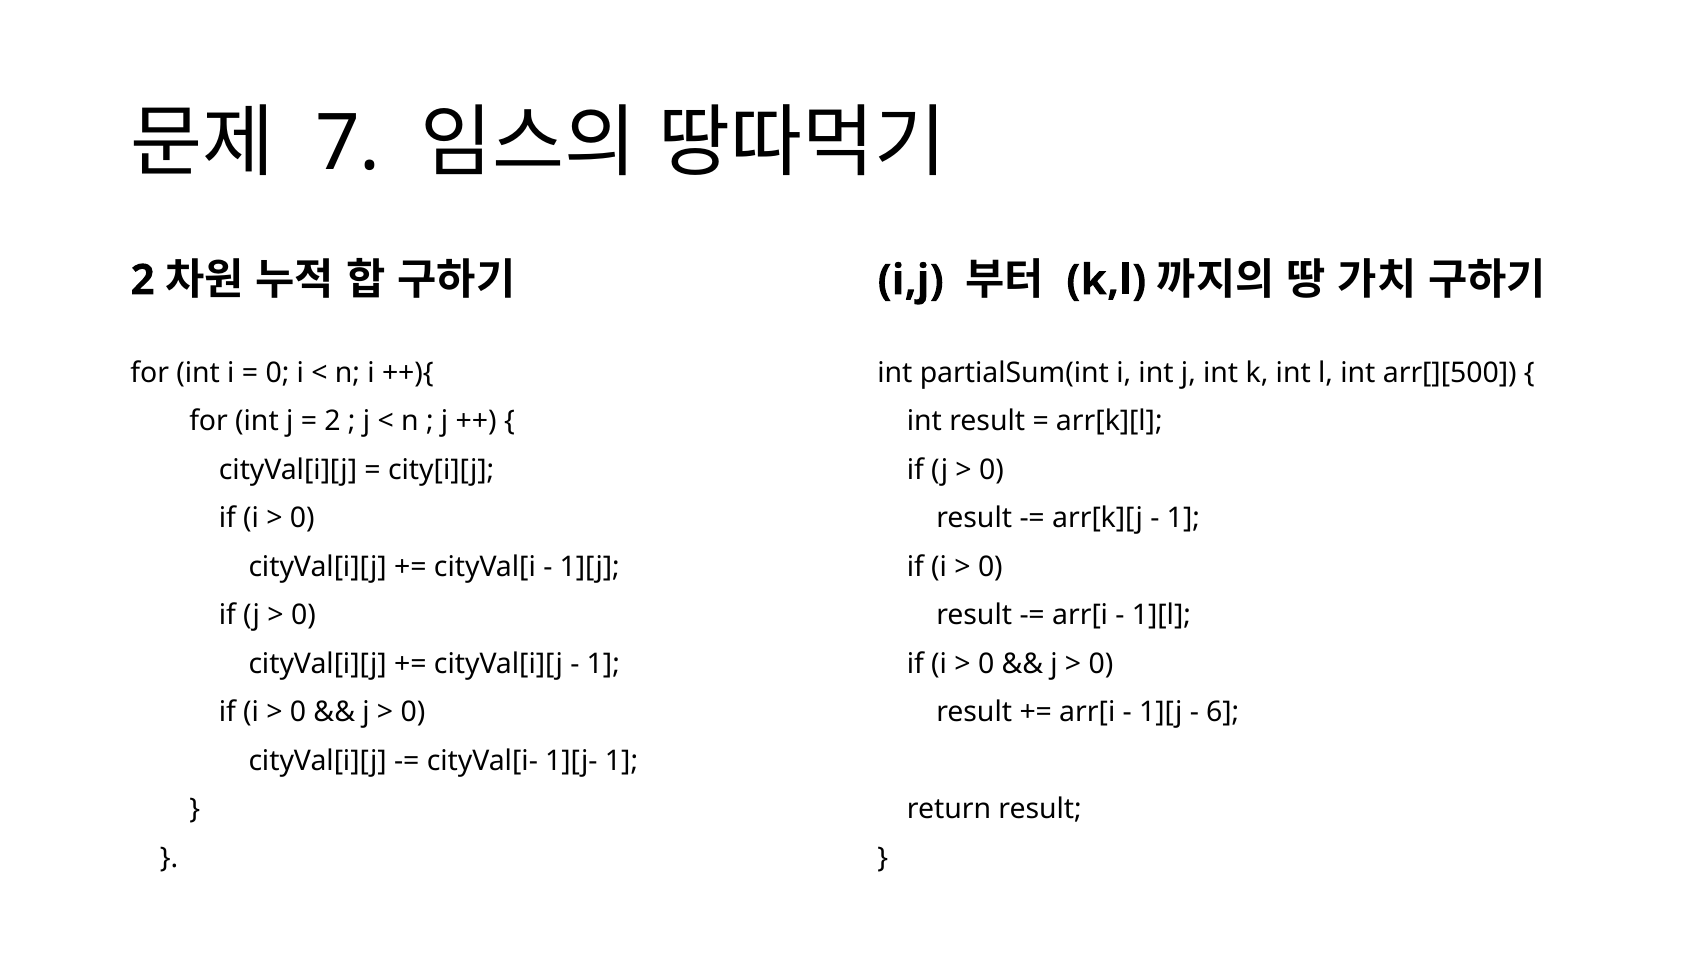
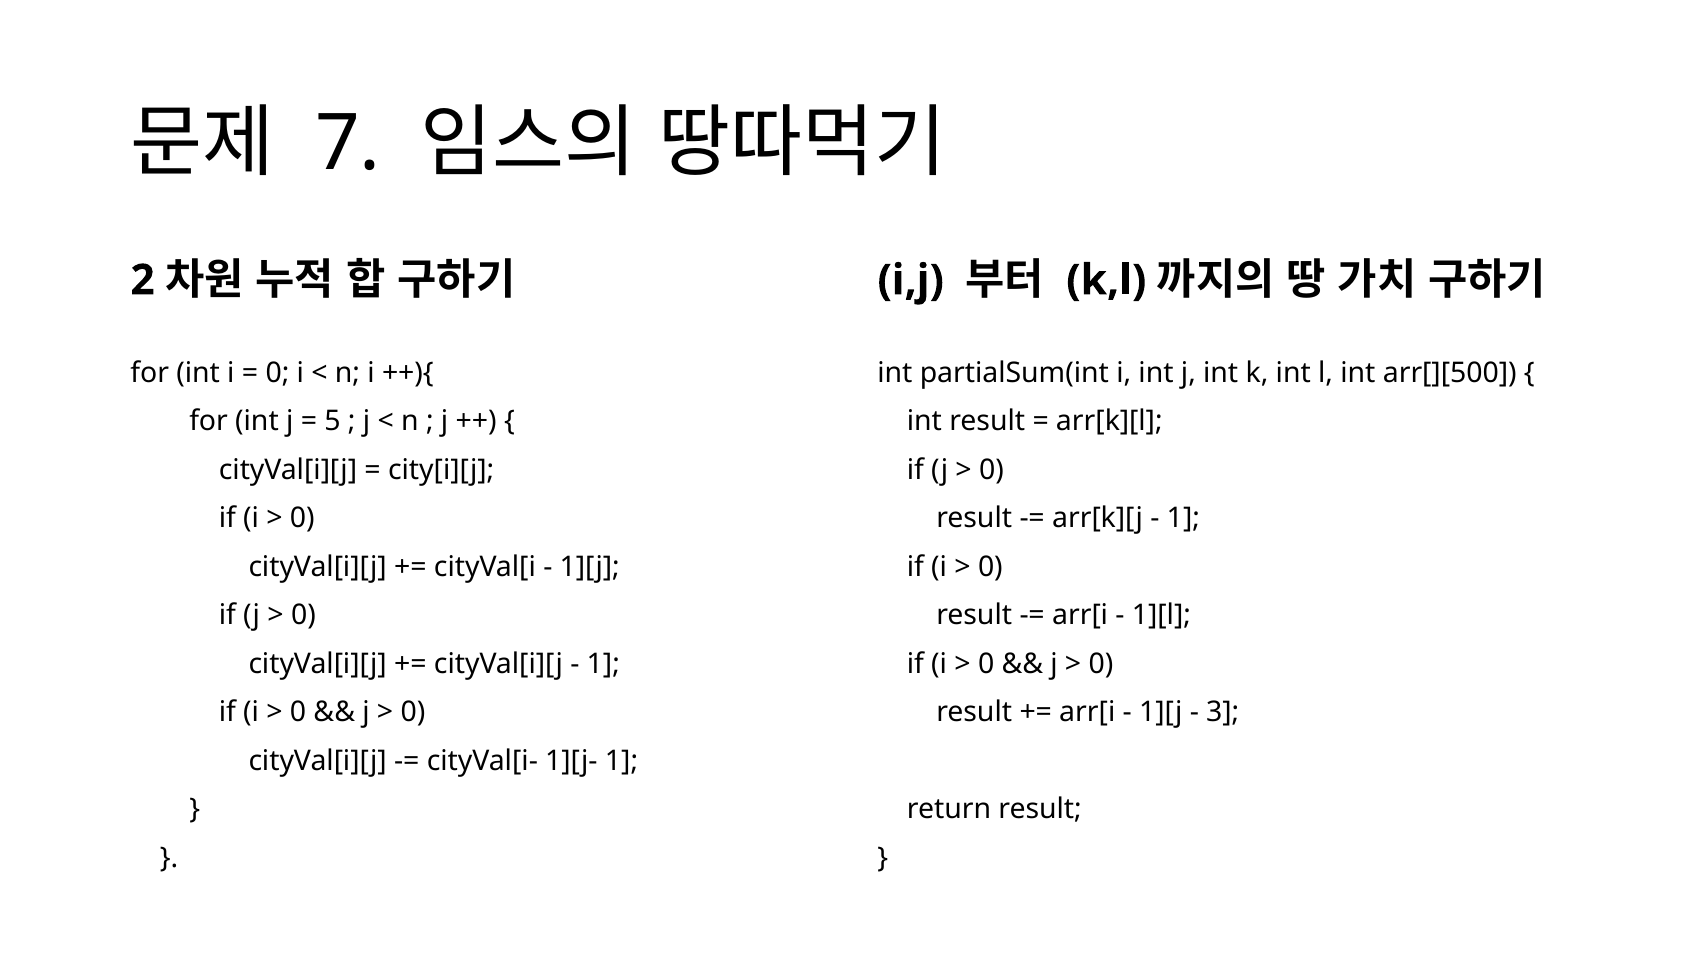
2: 2 -> 5 (333, 421)
6: 6 -> 3 (1223, 712)
